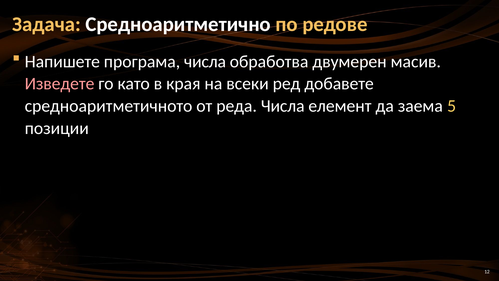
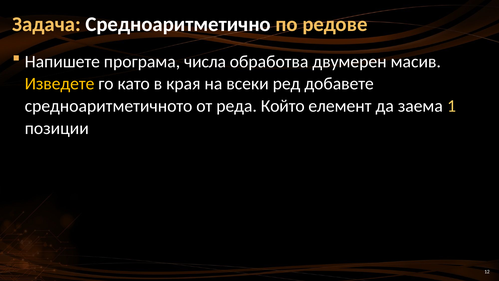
Изведете colour: pink -> yellow (60, 84)
реда Числа: Числа -> Който (283, 106)
5: 5 -> 1 (452, 106)
